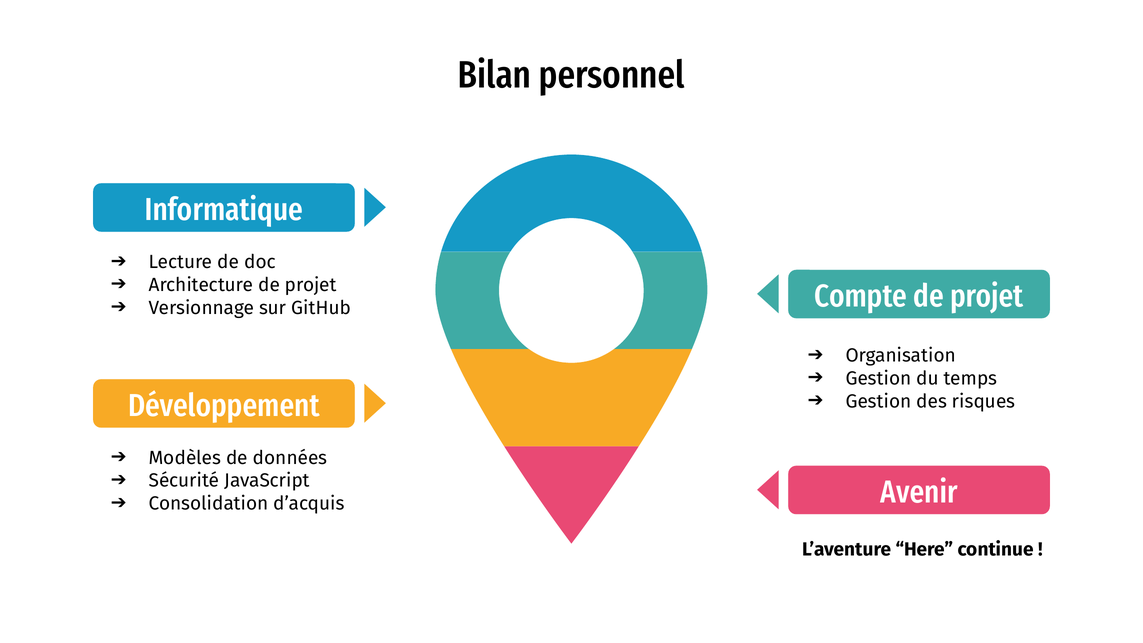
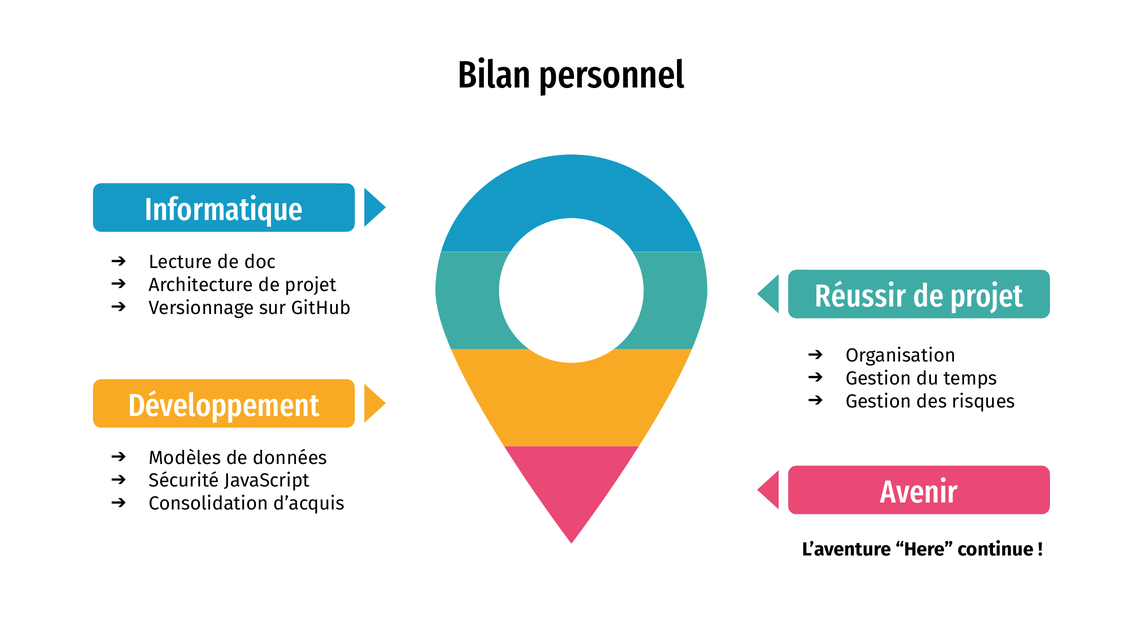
Compte: Compte -> Réussir (861, 296)
